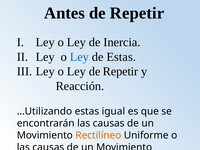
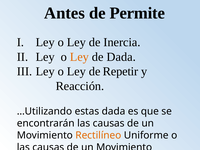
Repetir: Repetir -> Permite (137, 13)
Ley colour: blue -> orange (79, 57)
de Estas: Estas -> Dada (121, 57)
estas igual: igual -> dada (114, 111)
